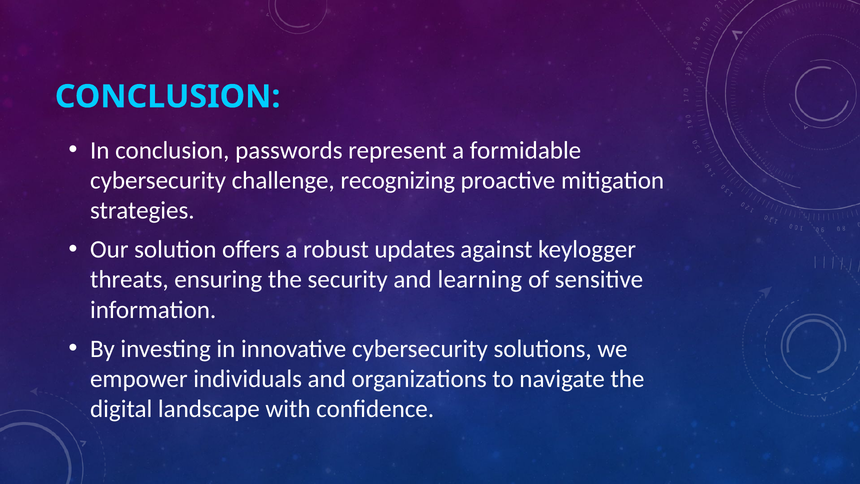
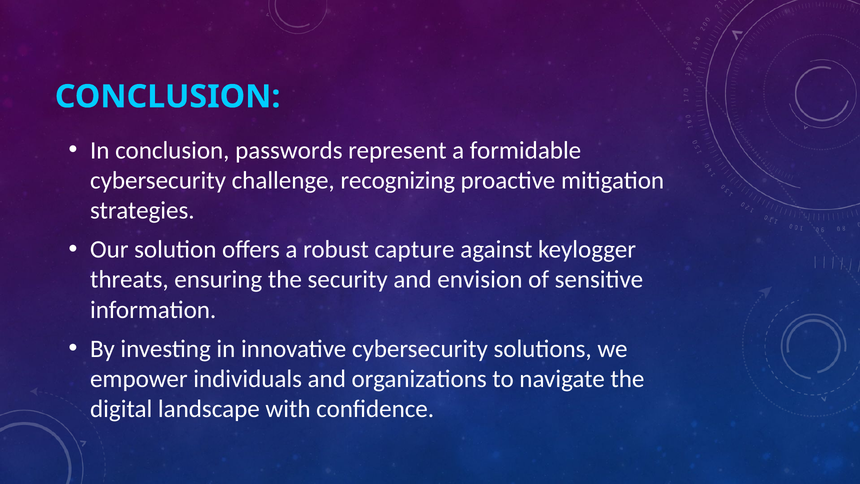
updates: updates -> capture (414, 249)
learning: learning -> envision (480, 280)
